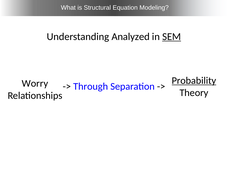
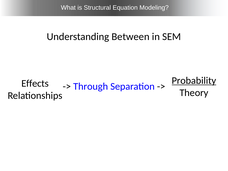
Analyzed: Analyzed -> Between (131, 37)
SEM underline: present -> none (172, 37)
Worry: Worry -> Effects (35, 83)
